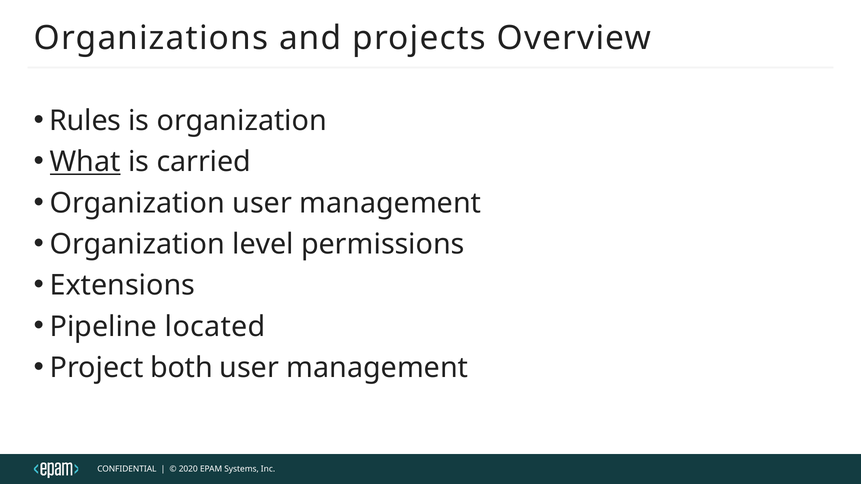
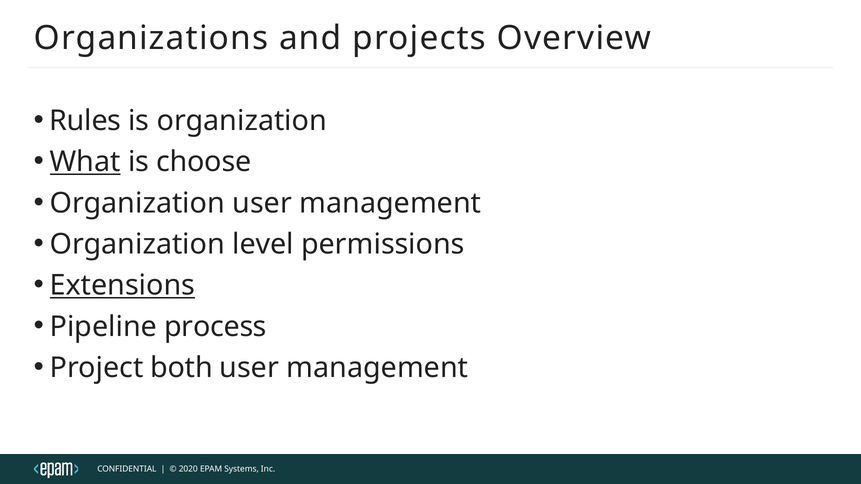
carried: carried -> choose (204, 162)
Extensions underline: none -> present (122, 286)
located: located -> process (215, 327)
